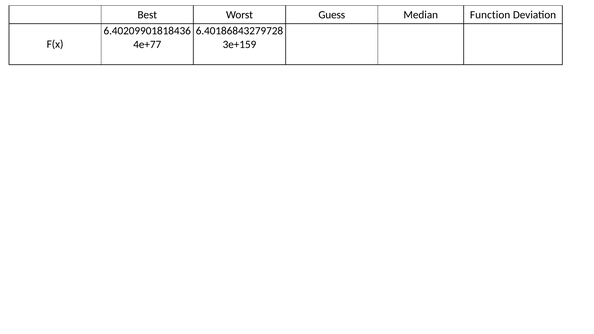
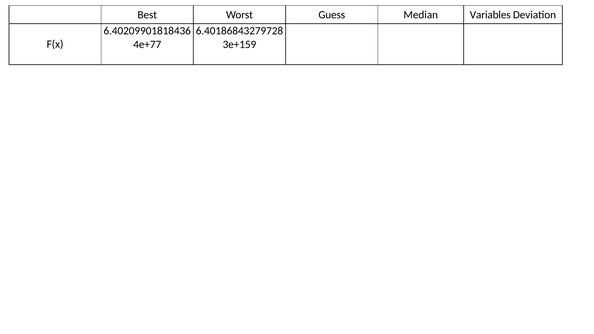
Function: Function -> Variables (490, 15)
